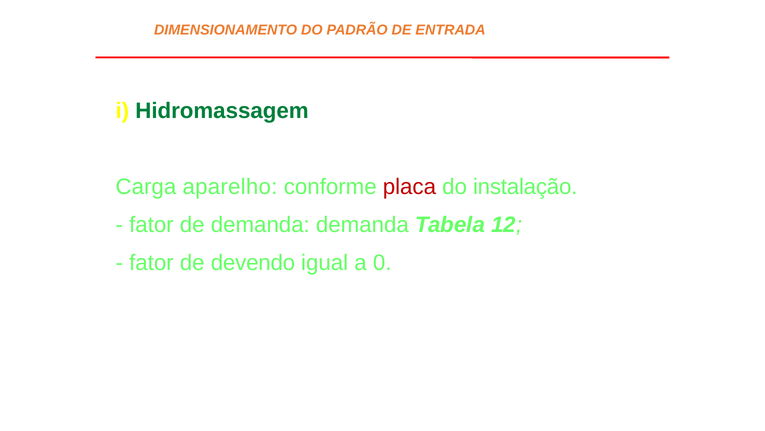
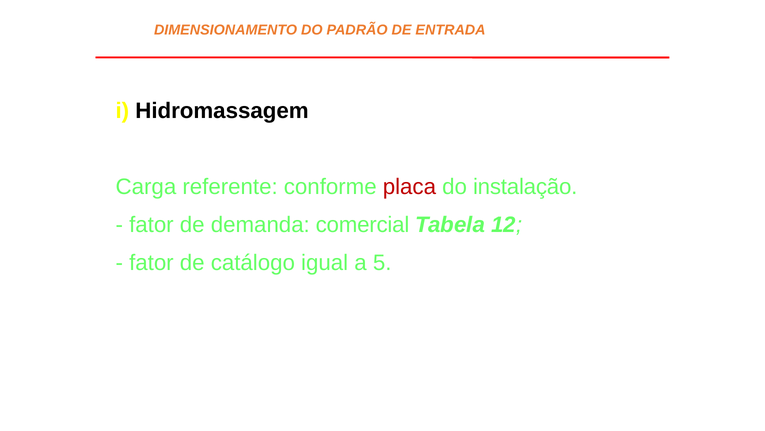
Hidromassagem colour: green -> black (222, 111)
aparelho: aparelho -> referente (230, 187)
demanda demanda: demanda -> comercial (362, 225)
devendo: devendo -> catálogo (253, 263)
0: 0 -> 5 (382, 263)
